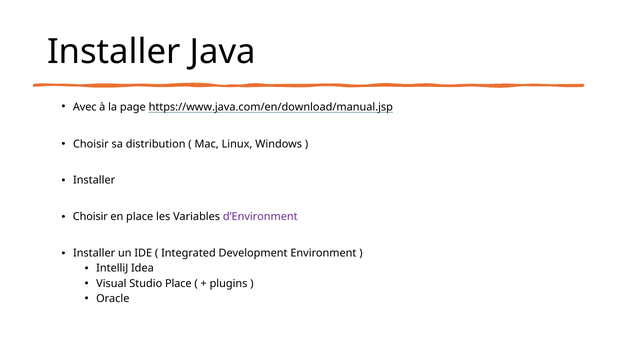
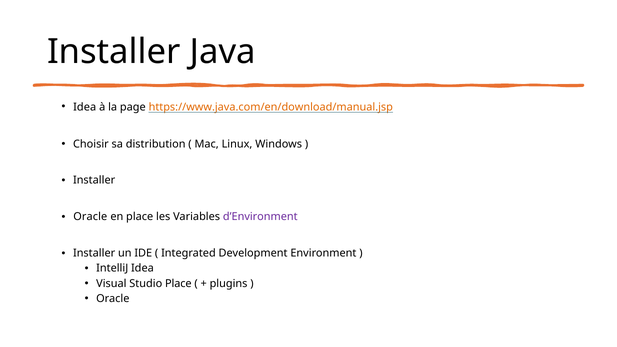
Avec: Avec -> Idea (85, 107)
https://www.java.com/en/download/manual.jsp colour: black -> orange (271, 107)
Choisir: Choisir -> Oracle (90, 217)
